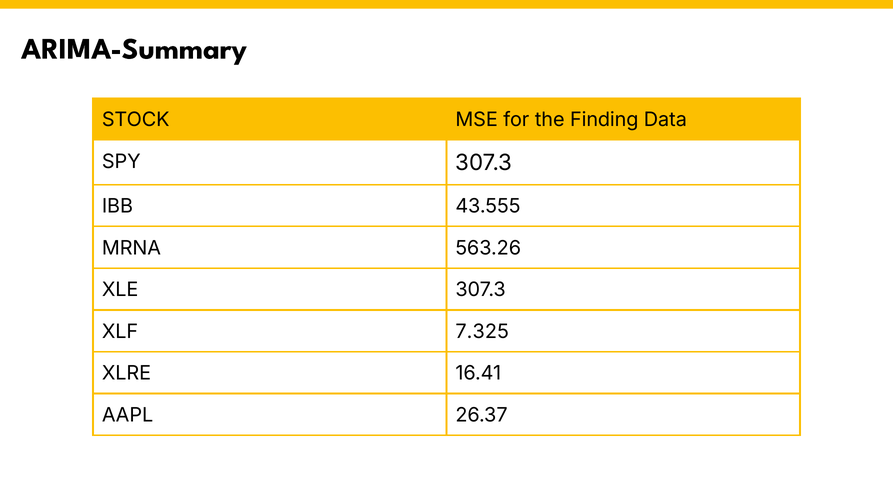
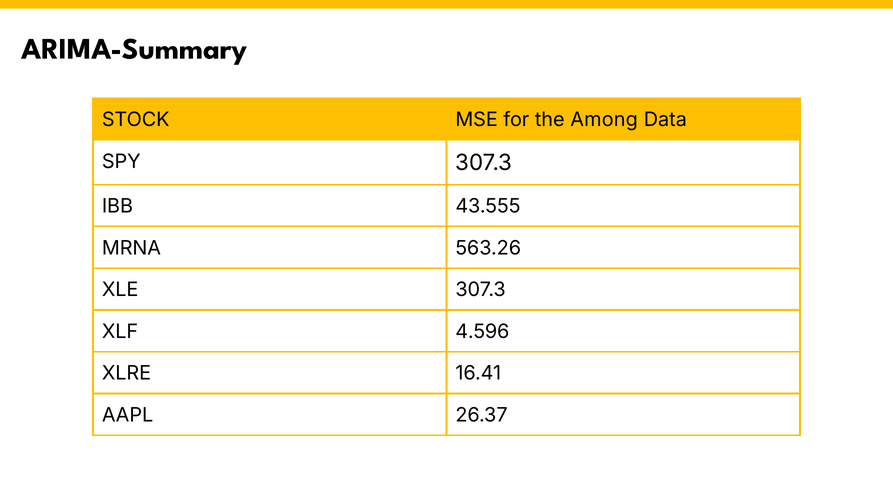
Finding: Finding -> Among (604, 120)
7.325: 7.325 -> 4.596 (482, 332)
